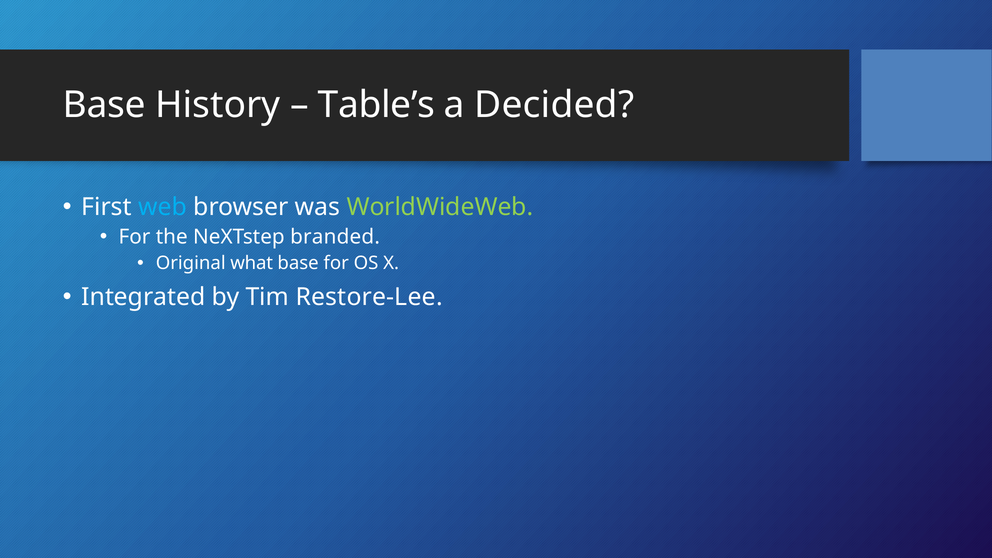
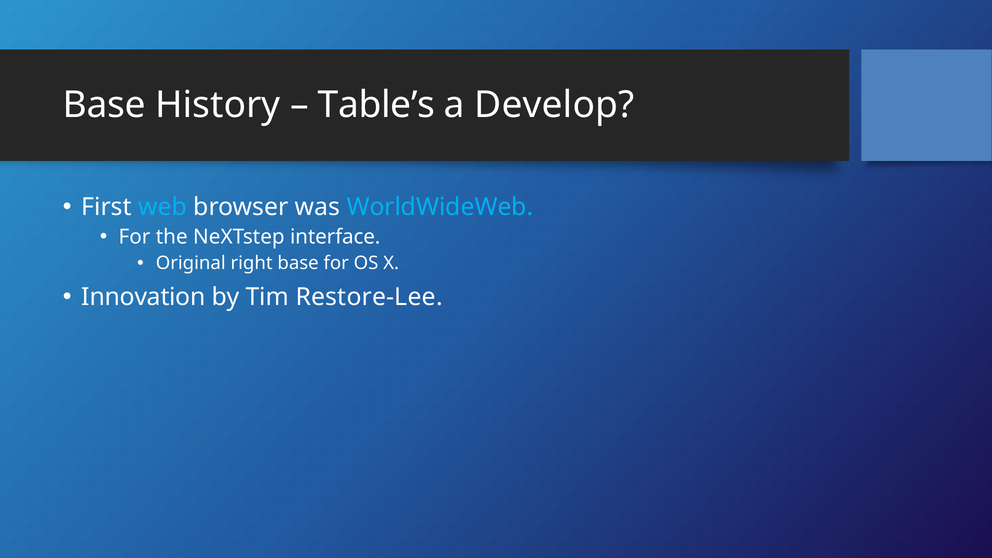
Decided: Decided -> Develop (554, 105)
WorldWideWeb colour: light green -> light blue (440, 207)
branded: branded -> interface (335, 237)
what: what -> right (252, 263)
Integrated: Integrated -> Innovation (144, 297)
